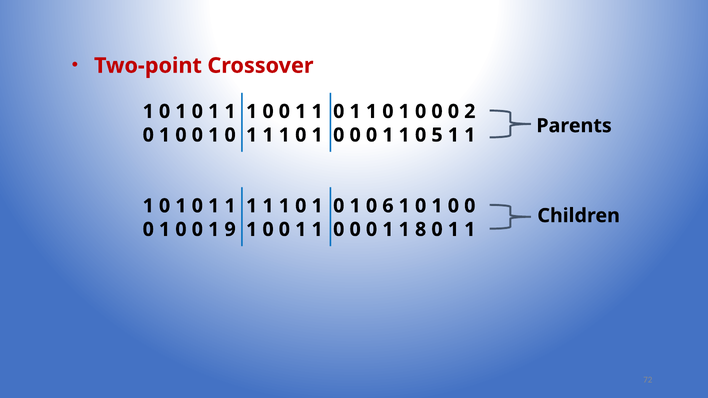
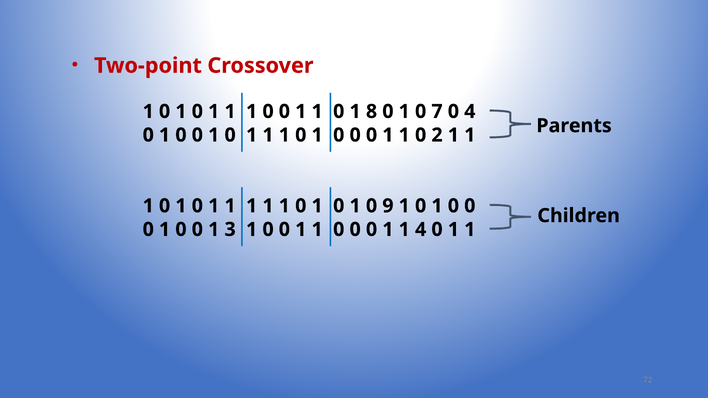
1: 1 -> 8 (372, 112)
0: 0 -> 7 (437, 112)
0 2: 2 -> 4 (470, 112)
5: 5 -> 2 (437, 135)
6: 6 -> 9 (388, 206)
9: 9 -> 3 (230, 230)
1 8: 8 -> 4 (421, 230)
